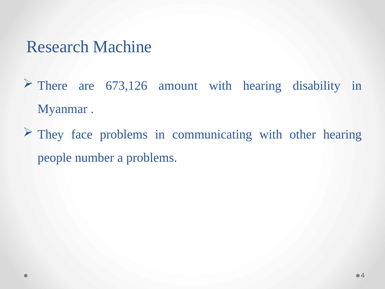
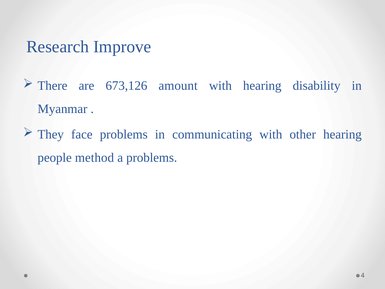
Machine: Machine -> Improve (122, 47)
number: number -> method (94, 157)
